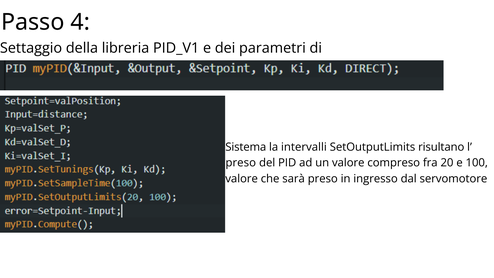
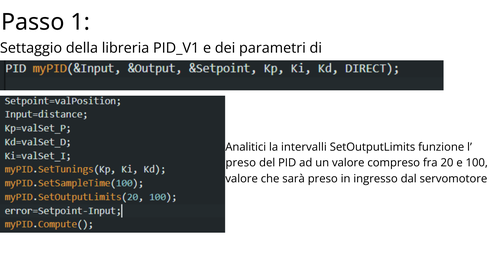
4: 4 -> 1 (80, 22)
Sistema: Sistema -> Analitici (246, 147)
risultano: risultano -> funzione (441, 147)
